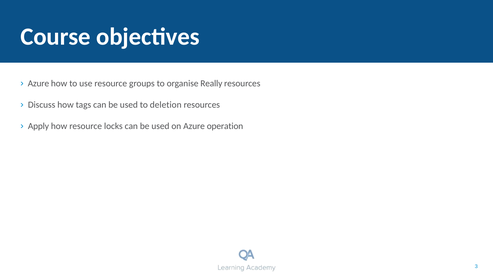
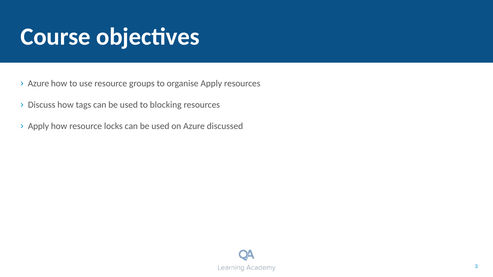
organise Really: Really -> Apply (211, 84)
deletion: deletion -> blocking (166, 105)
operation: operation -> discussed (225, 126)
